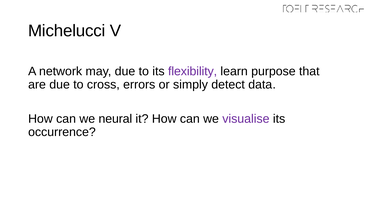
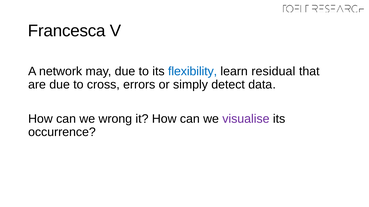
Michelucci: Michelucci -> Francesca (67, 31)
flexibility colour: purple -> blue (193, 72)
purpose: purpose -> residual (273, 72)
neural: neural -> wrong (115, 119)
